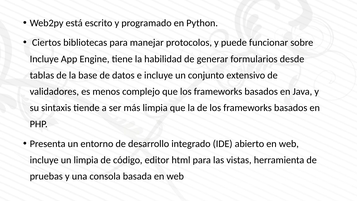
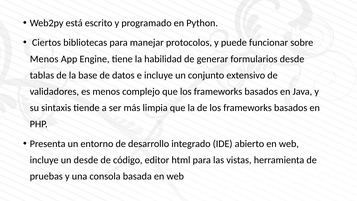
Incluye: Incluye -> Menos (44, 59)
un limpia: limpia -> desde (86, 160)
